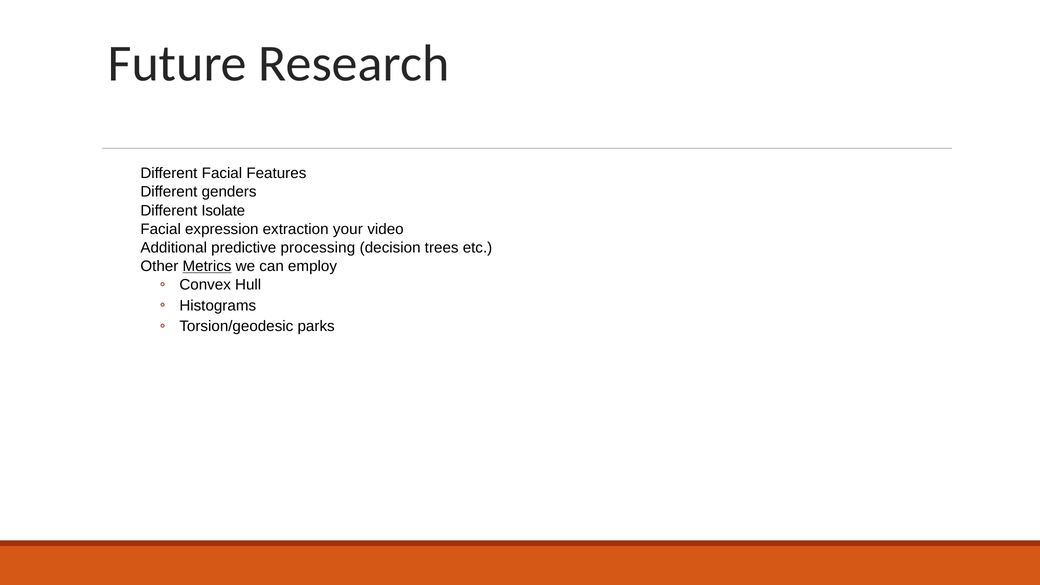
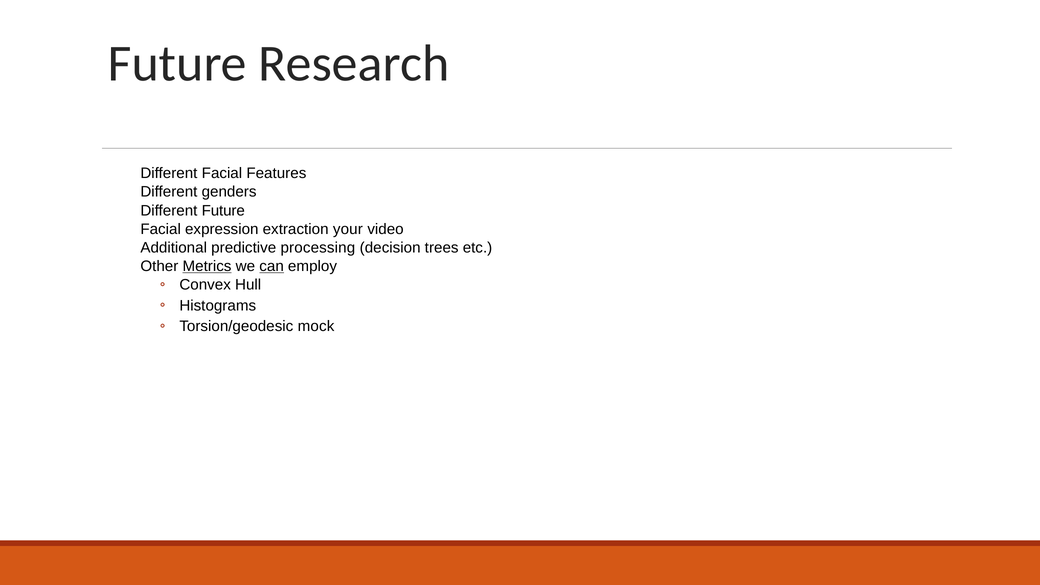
Different Isolate: Isolate -> Future (223, 211)
can underline: none -> present (272, 266)
parks: parks -> mock (316, 326)
